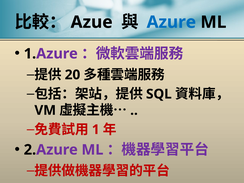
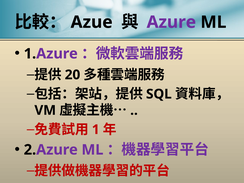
Azure colour: blue -> purple (171, 22)
